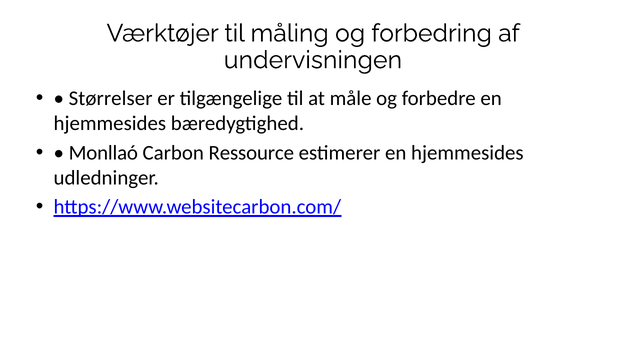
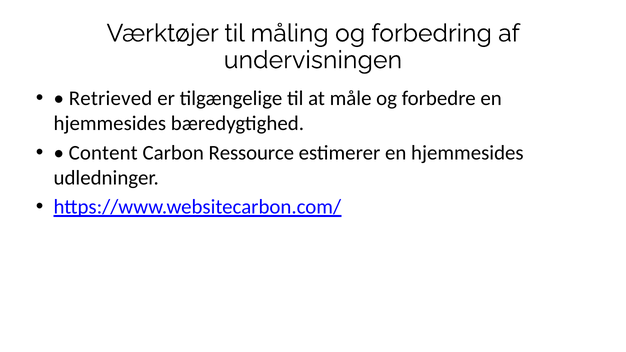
Størrelser: Størrelser -> Retrieved (111, 98)
Monllaó: Monllaó -> Content (103, 153)
